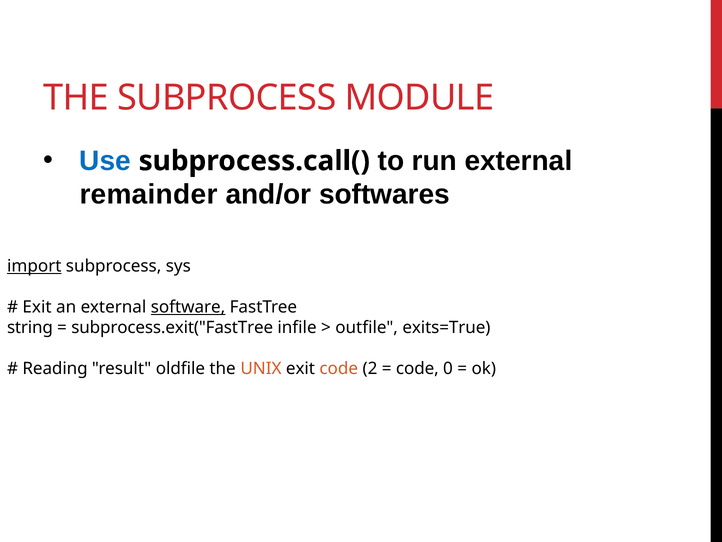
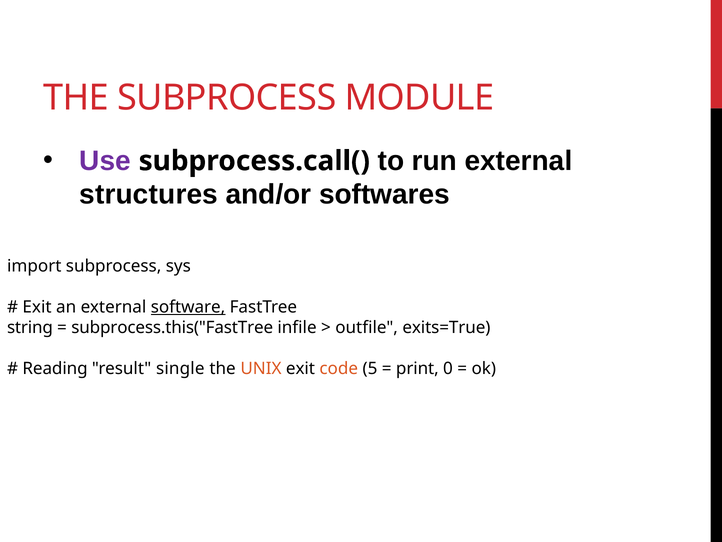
Use colour: blue -> purple (105, 161)
remainder: remainder -> structures (149, 195)
import underline: present -> none (34, 266)
subprocess.exit("FastTree: subprocess.exit("FastTree -> subprocess.this("FastTree (172, 327)
oldfile: oldfile -> single (180, 368)
2: 2 -> 5 (370, 368)
code: code -> print (417, 368)
